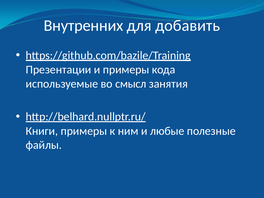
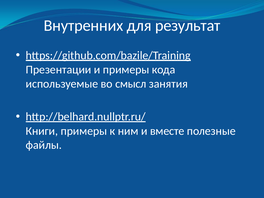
добавить: добавить -> результат (188, 26)
любые: любые -> вместе (167, 131)
